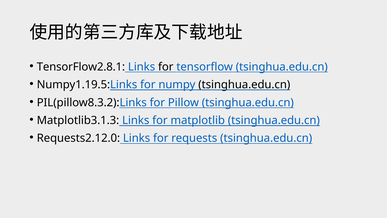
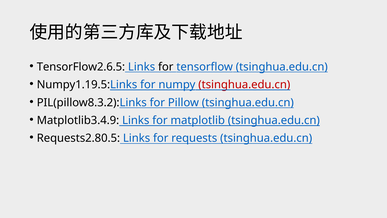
TensorFlow2.8.1: TensorFlow2.8.1 -> TensorFlow2.6.5 (81, 67)
tsinghua.edu.cn colour: black -> red (244, 85)
Matplotlib3.1.3: Matplotlib3.1.3 -> Matplotlib3.4.9 (78, 120)
Requests2.12.0: Requests2.12.0 -> Requests2.80.5 (78, 138)
